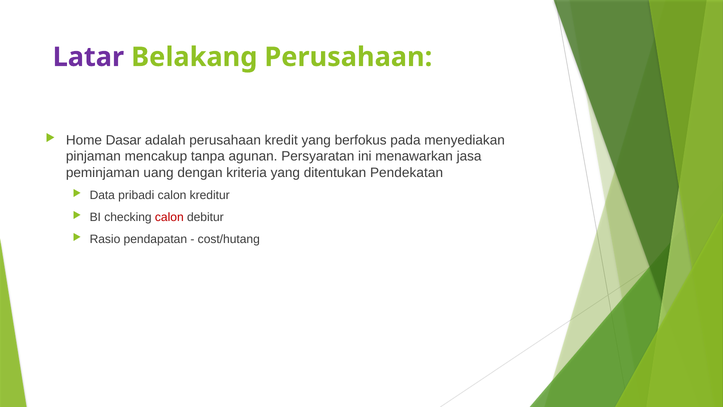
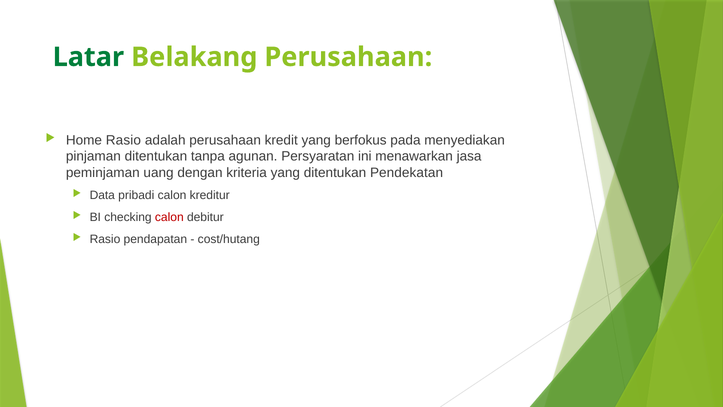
Latar colour: purple -> green (88, 57)
Home Dasar: Dasar -> Rasio (123, 140)
pinjaman mencakup: mencakup -> ditentukan (156, 156)
